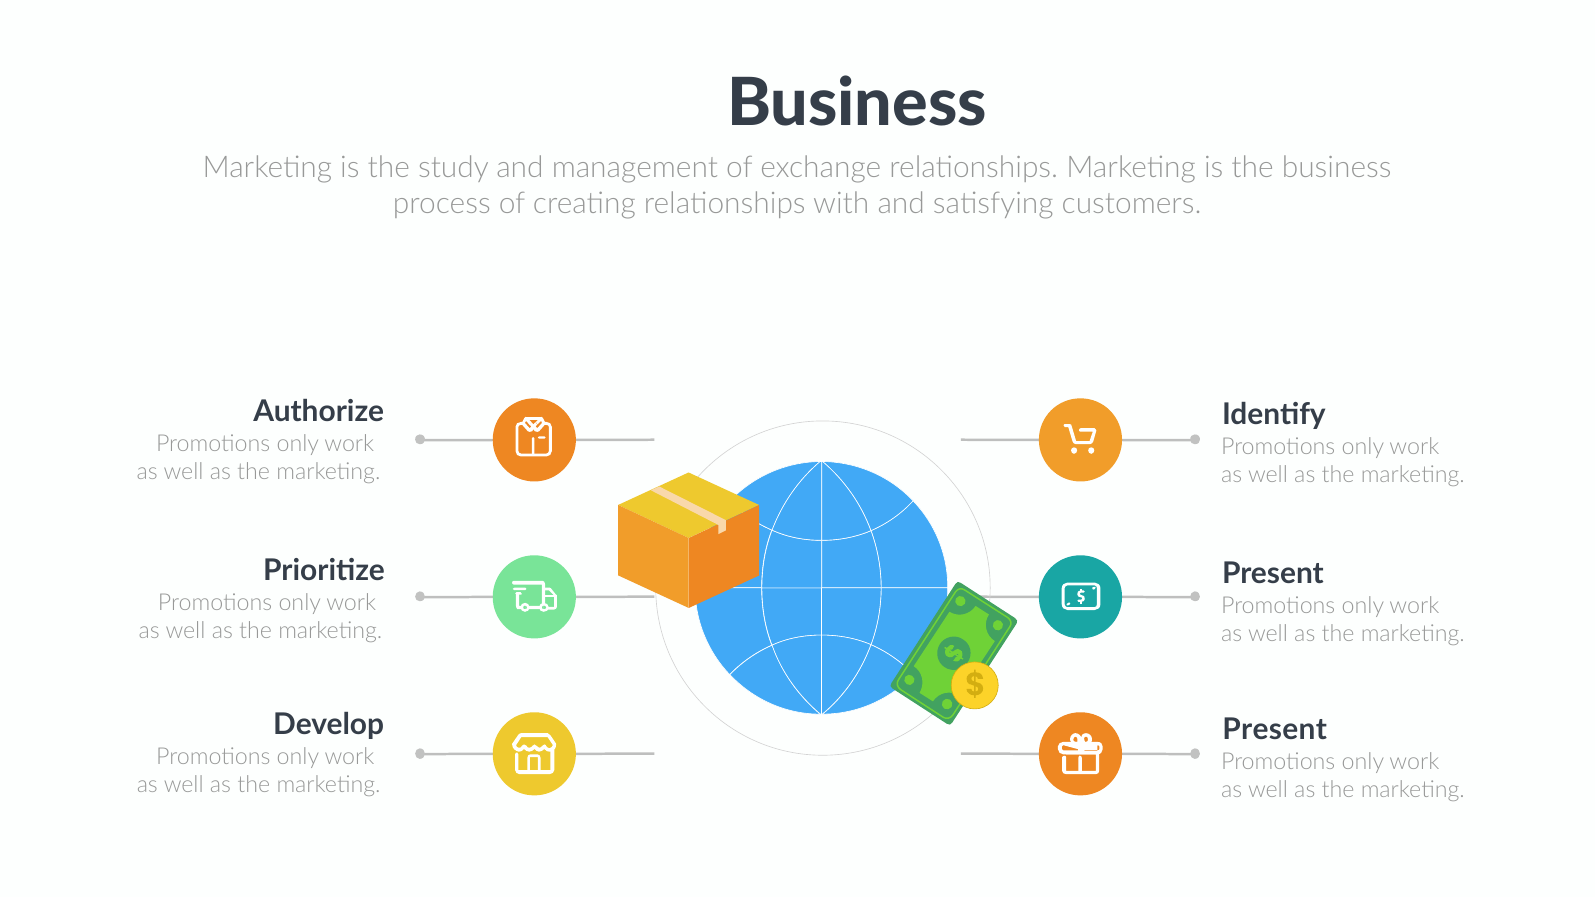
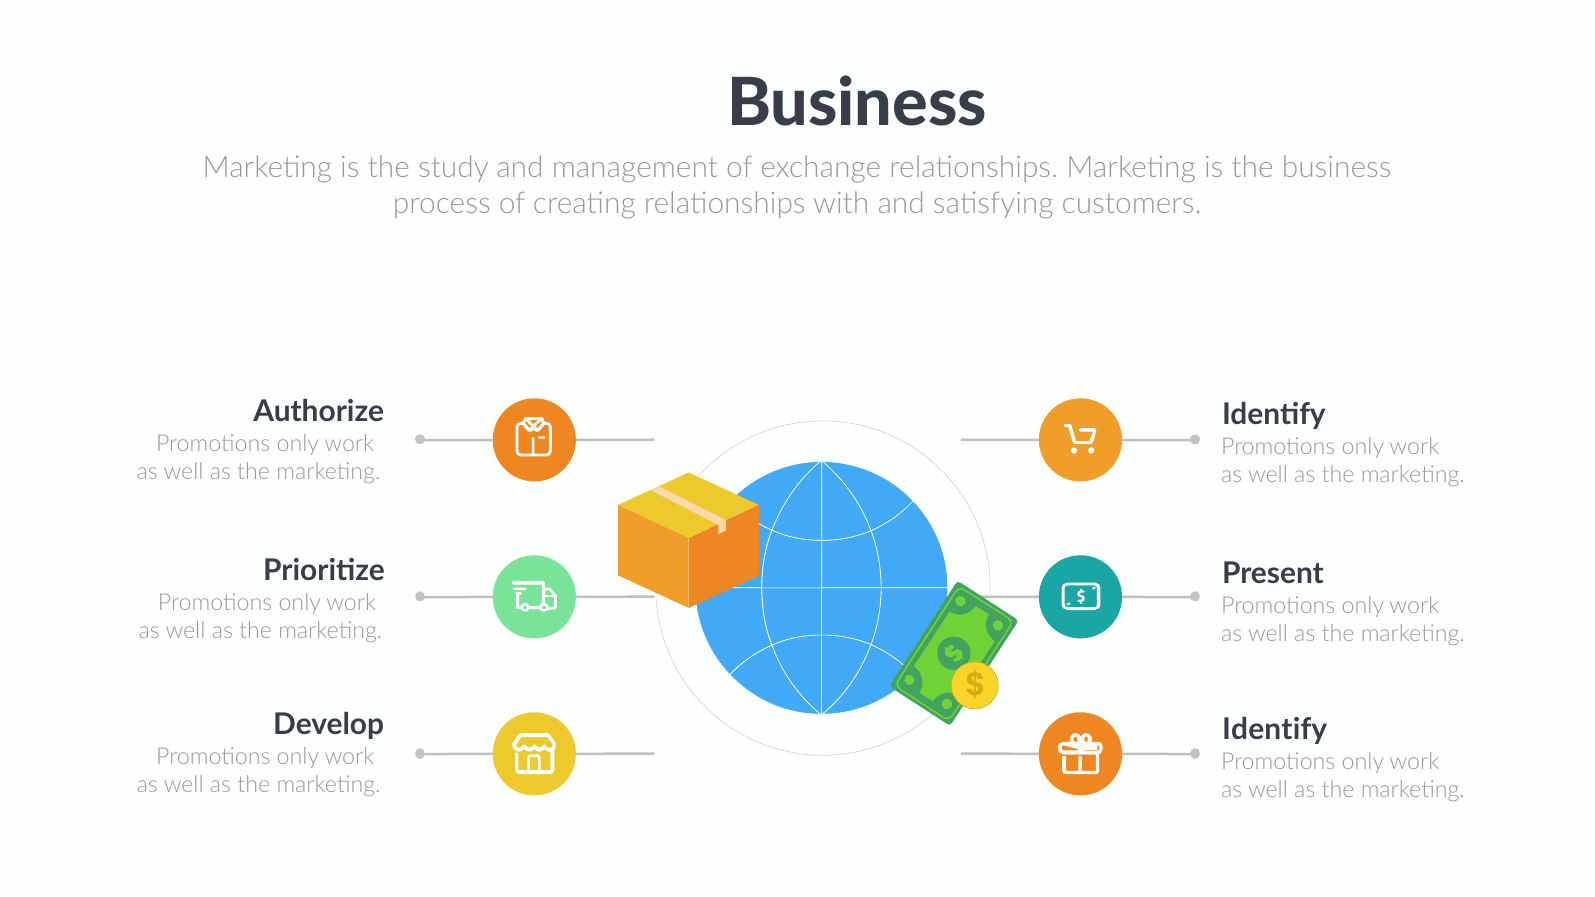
Present: Present -> Identify (1275, 730)
